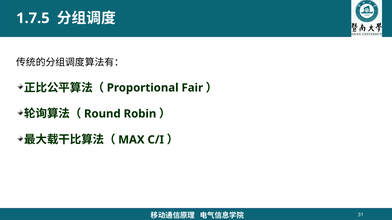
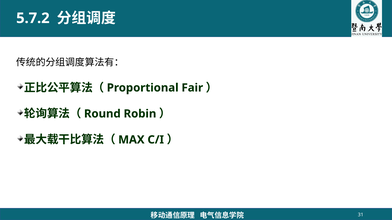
1.7.5: 1.7.5 -> 5.7.2 (33, 18)
